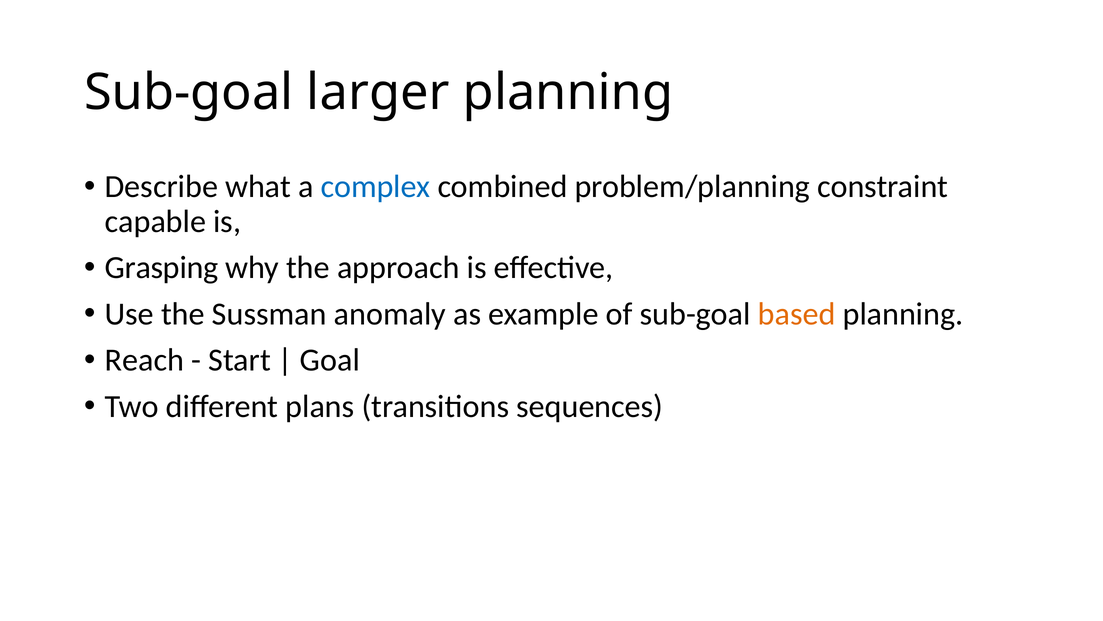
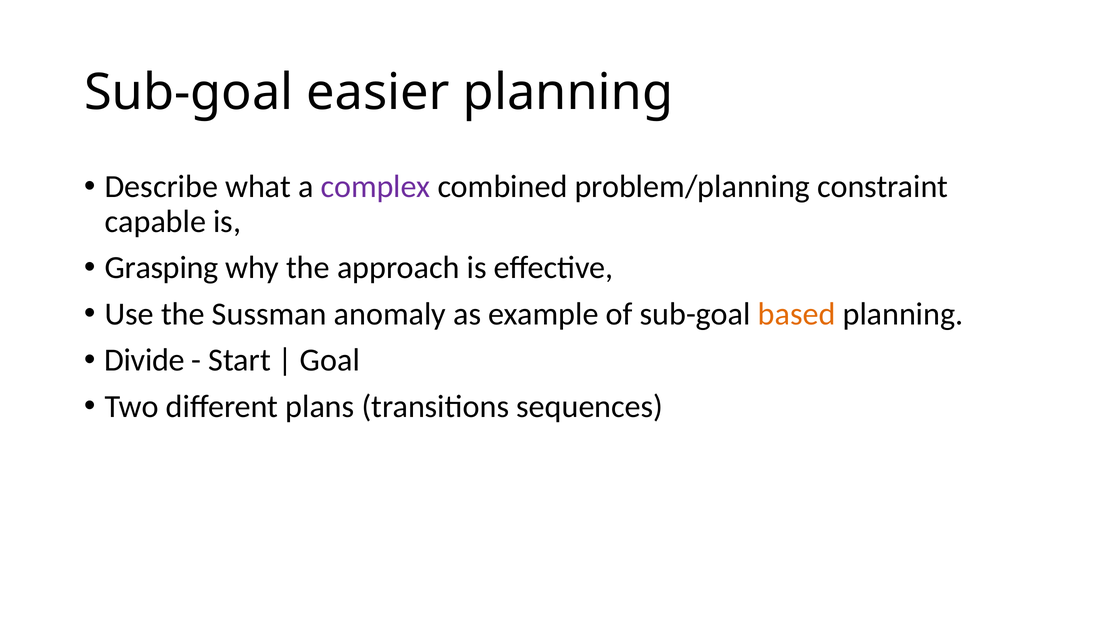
larger: larger -> easier (378, 93)
complex colour: blue -> purple (376, 186)
Reach: Reach -> Divide (145, 360)
